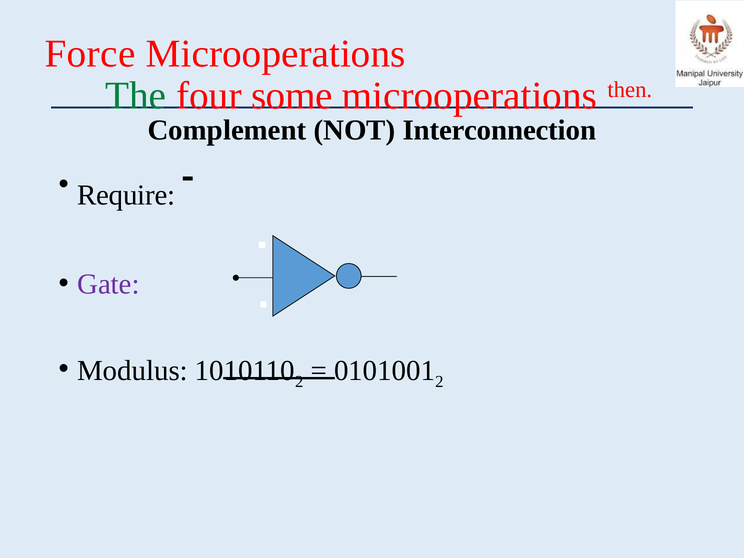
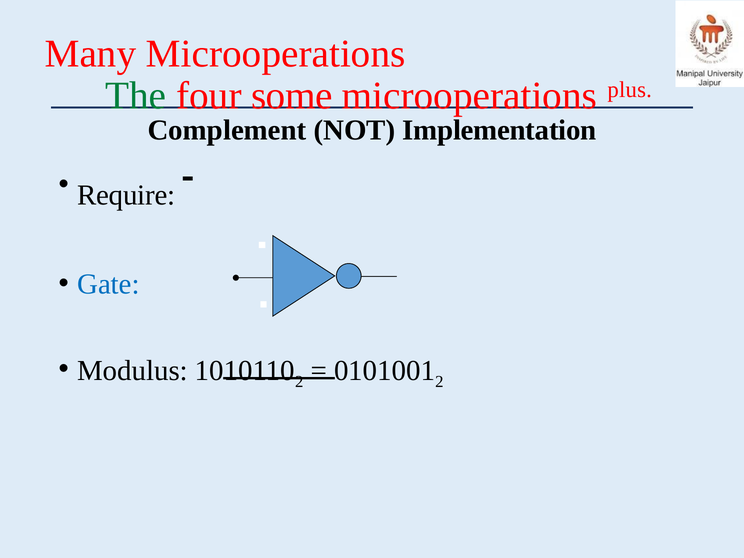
Force: Force -> Many (90, 54)
then: then -> plus (630, 90)
Interconnection: Interconnection -> Implementation (499, 130)
Gate colour: purple -> blue (108, 284)
